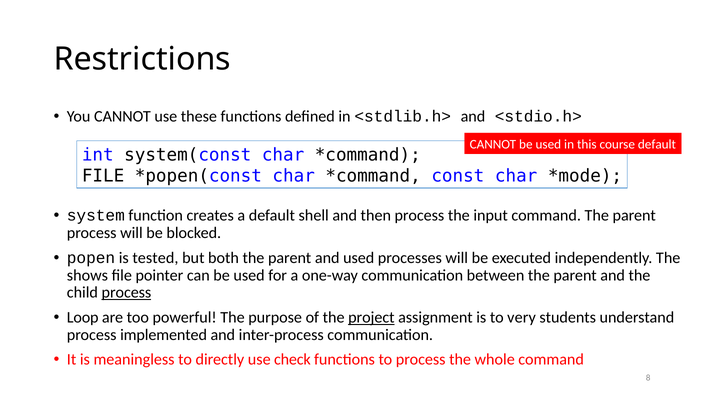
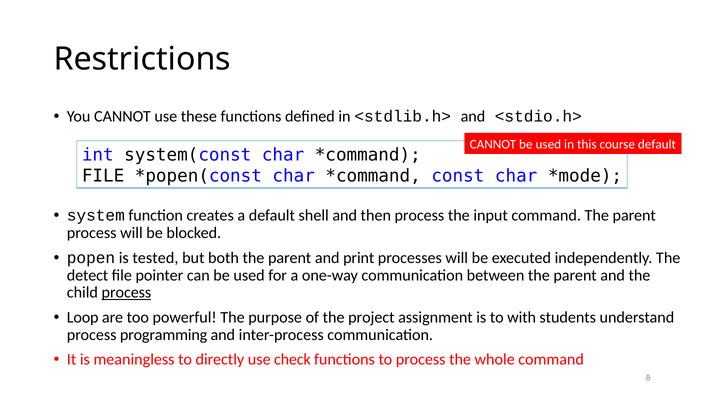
and used: used -> print (359, 258)
shows: shows -> detect (88, 275)
project underline: present -> none (371, 317)
very: very -> with (522, 317)
implemented: implemented -> programming (164, 335)
